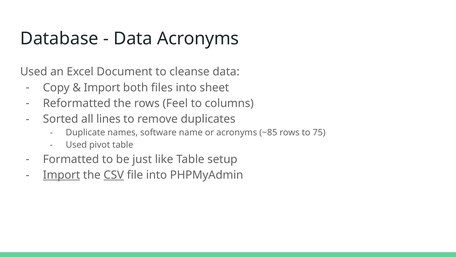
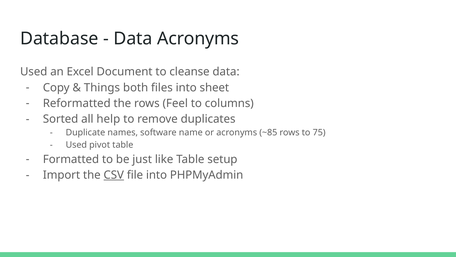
Import: Import -> Things (102, 87)
lines: lines -> help (108, 119)
Import underline: present -> none (62, 175)
